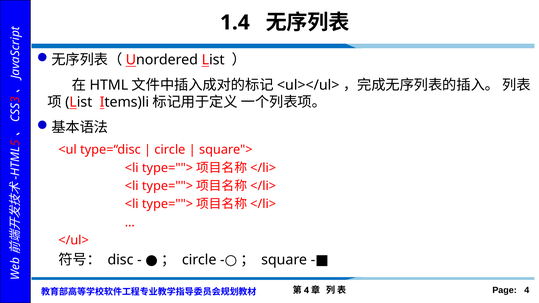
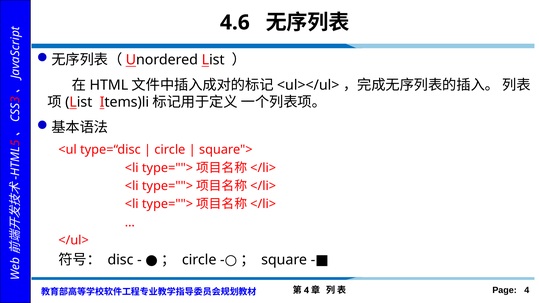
1.4: 1.4 -> 4.6 (235, 23)
